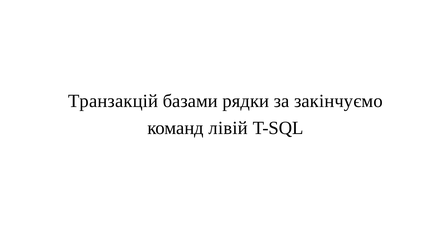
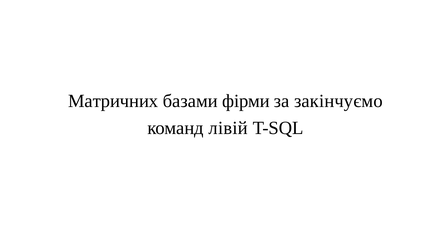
Транзакцій: Транзакцій -> Матричних (113, 101)
рядки: рядки -> фірми (246, 101)
